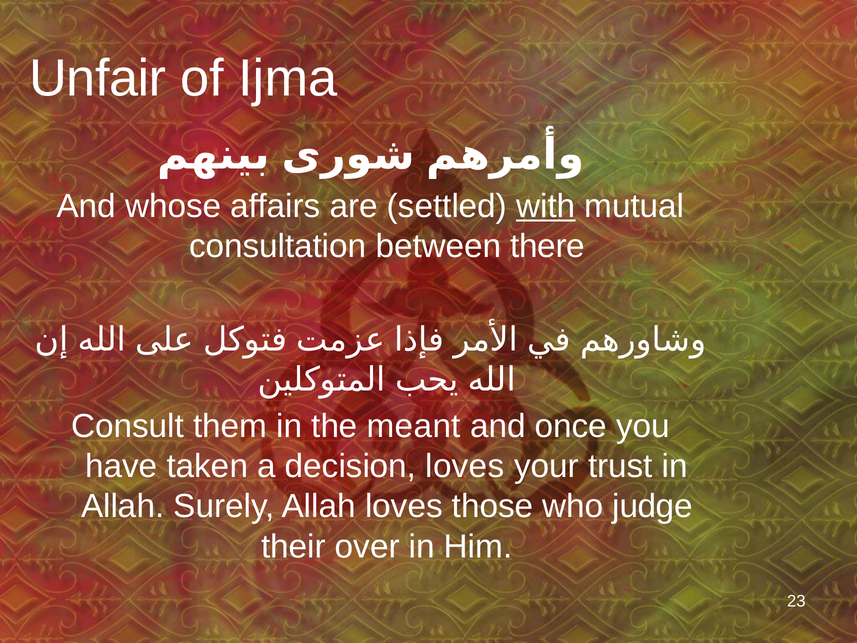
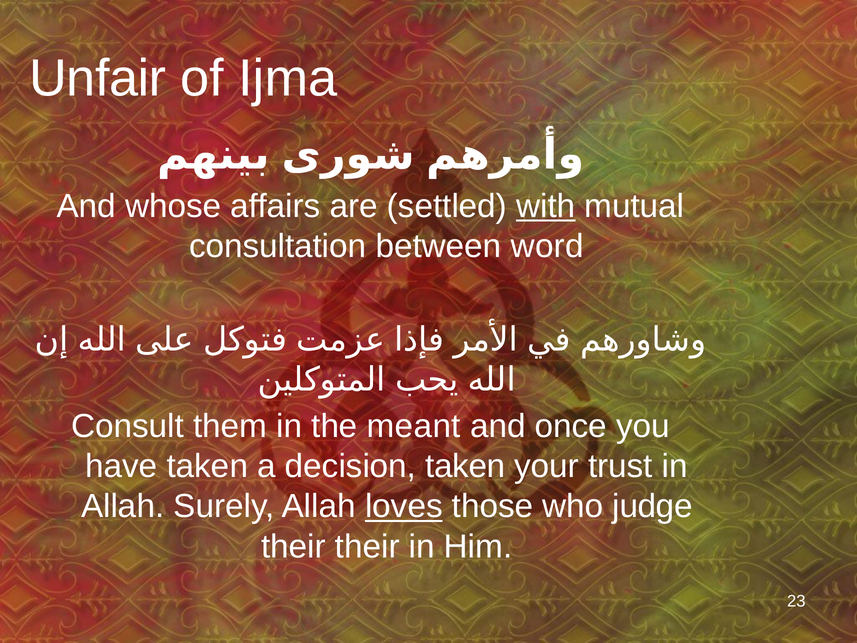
there: there -> word (547, 246)
decision loves: loves -> taken (465, 466)
loves underline: none -> present (404, 506)
their over: over -> their (367, 546)
